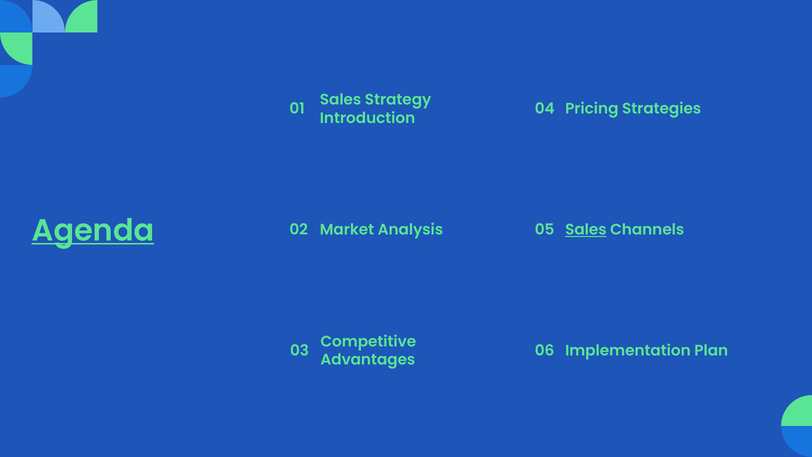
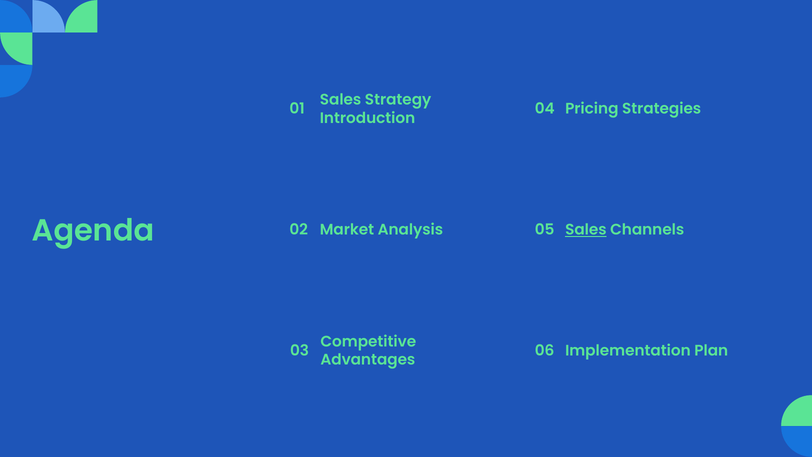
Agenda underline: present -> none (93, 230)
